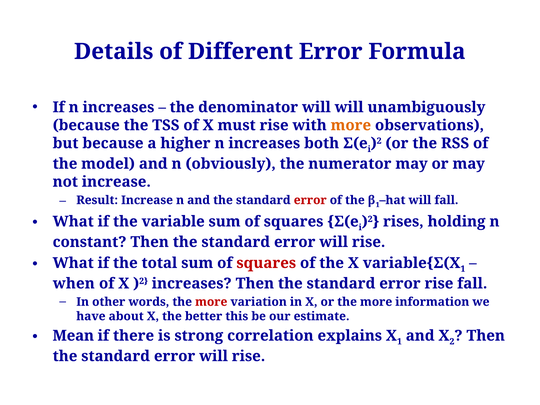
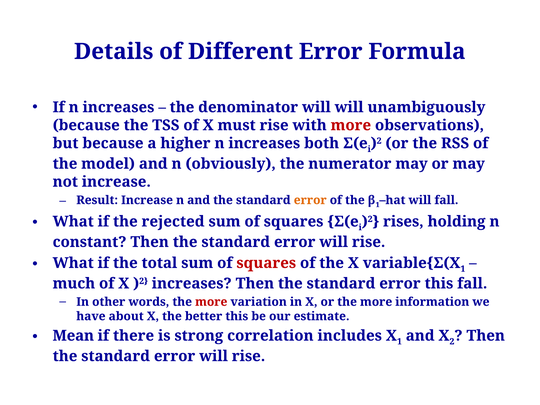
more colour: orange -> red (351, 125)
error colour: red -> orange (310, 200)
variable: variable -> rejected (173, 222)
when: when -> much (74, 283)
error rise: rise -> this (439, 283)
explains: explains -> includes (350, 336)
